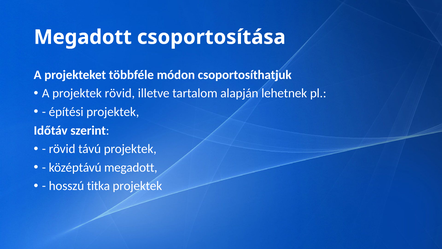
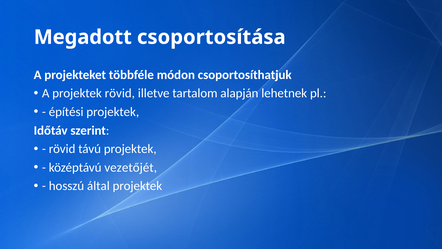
középtávú megadott: megadott -> vezetőjét (131, 167)
titka: titka -> által (98, 186)
